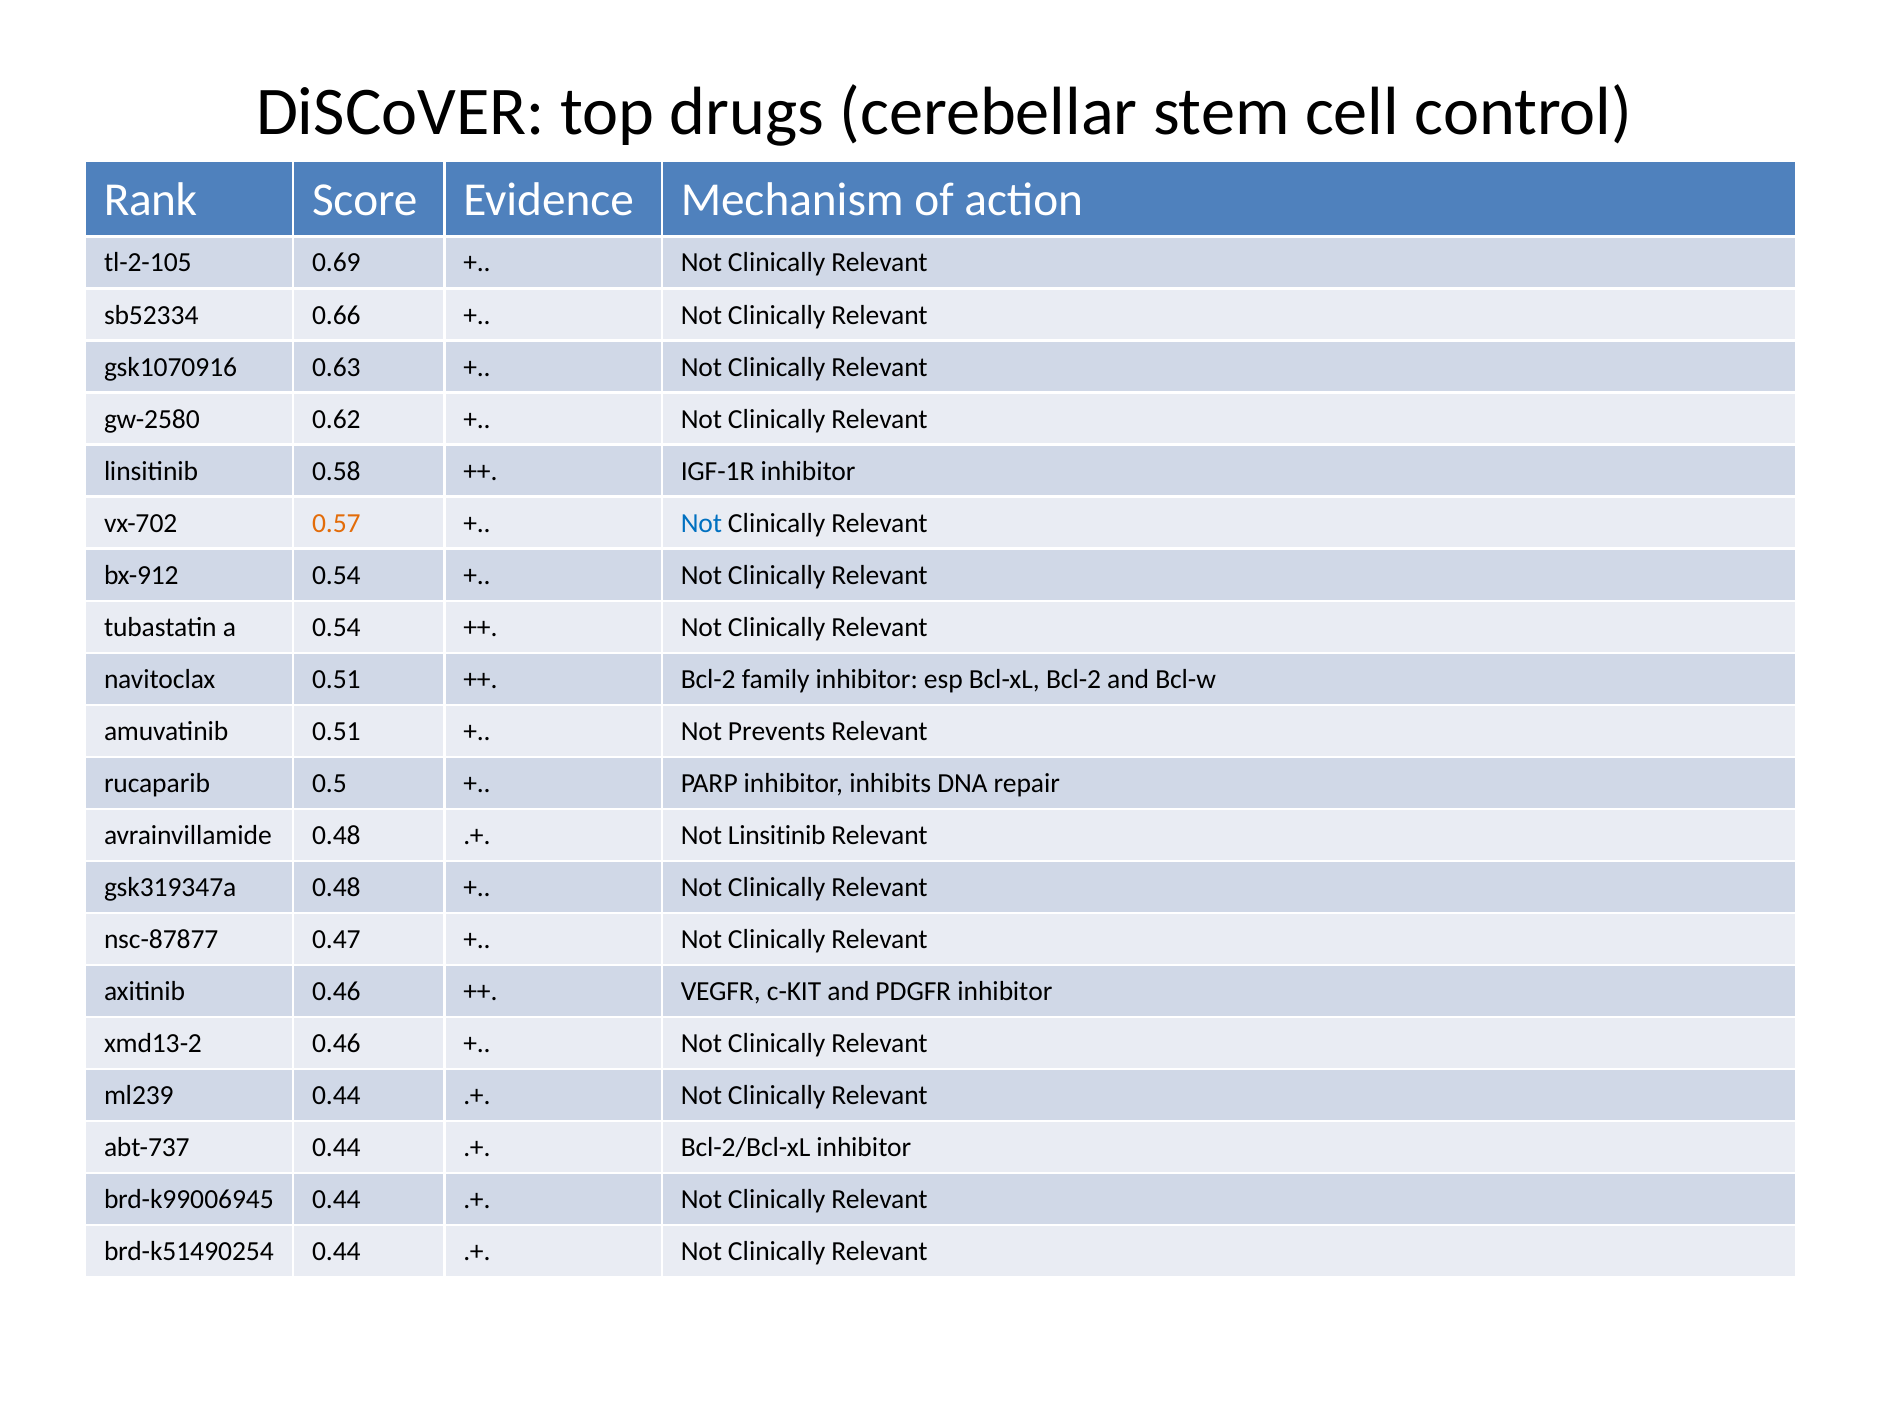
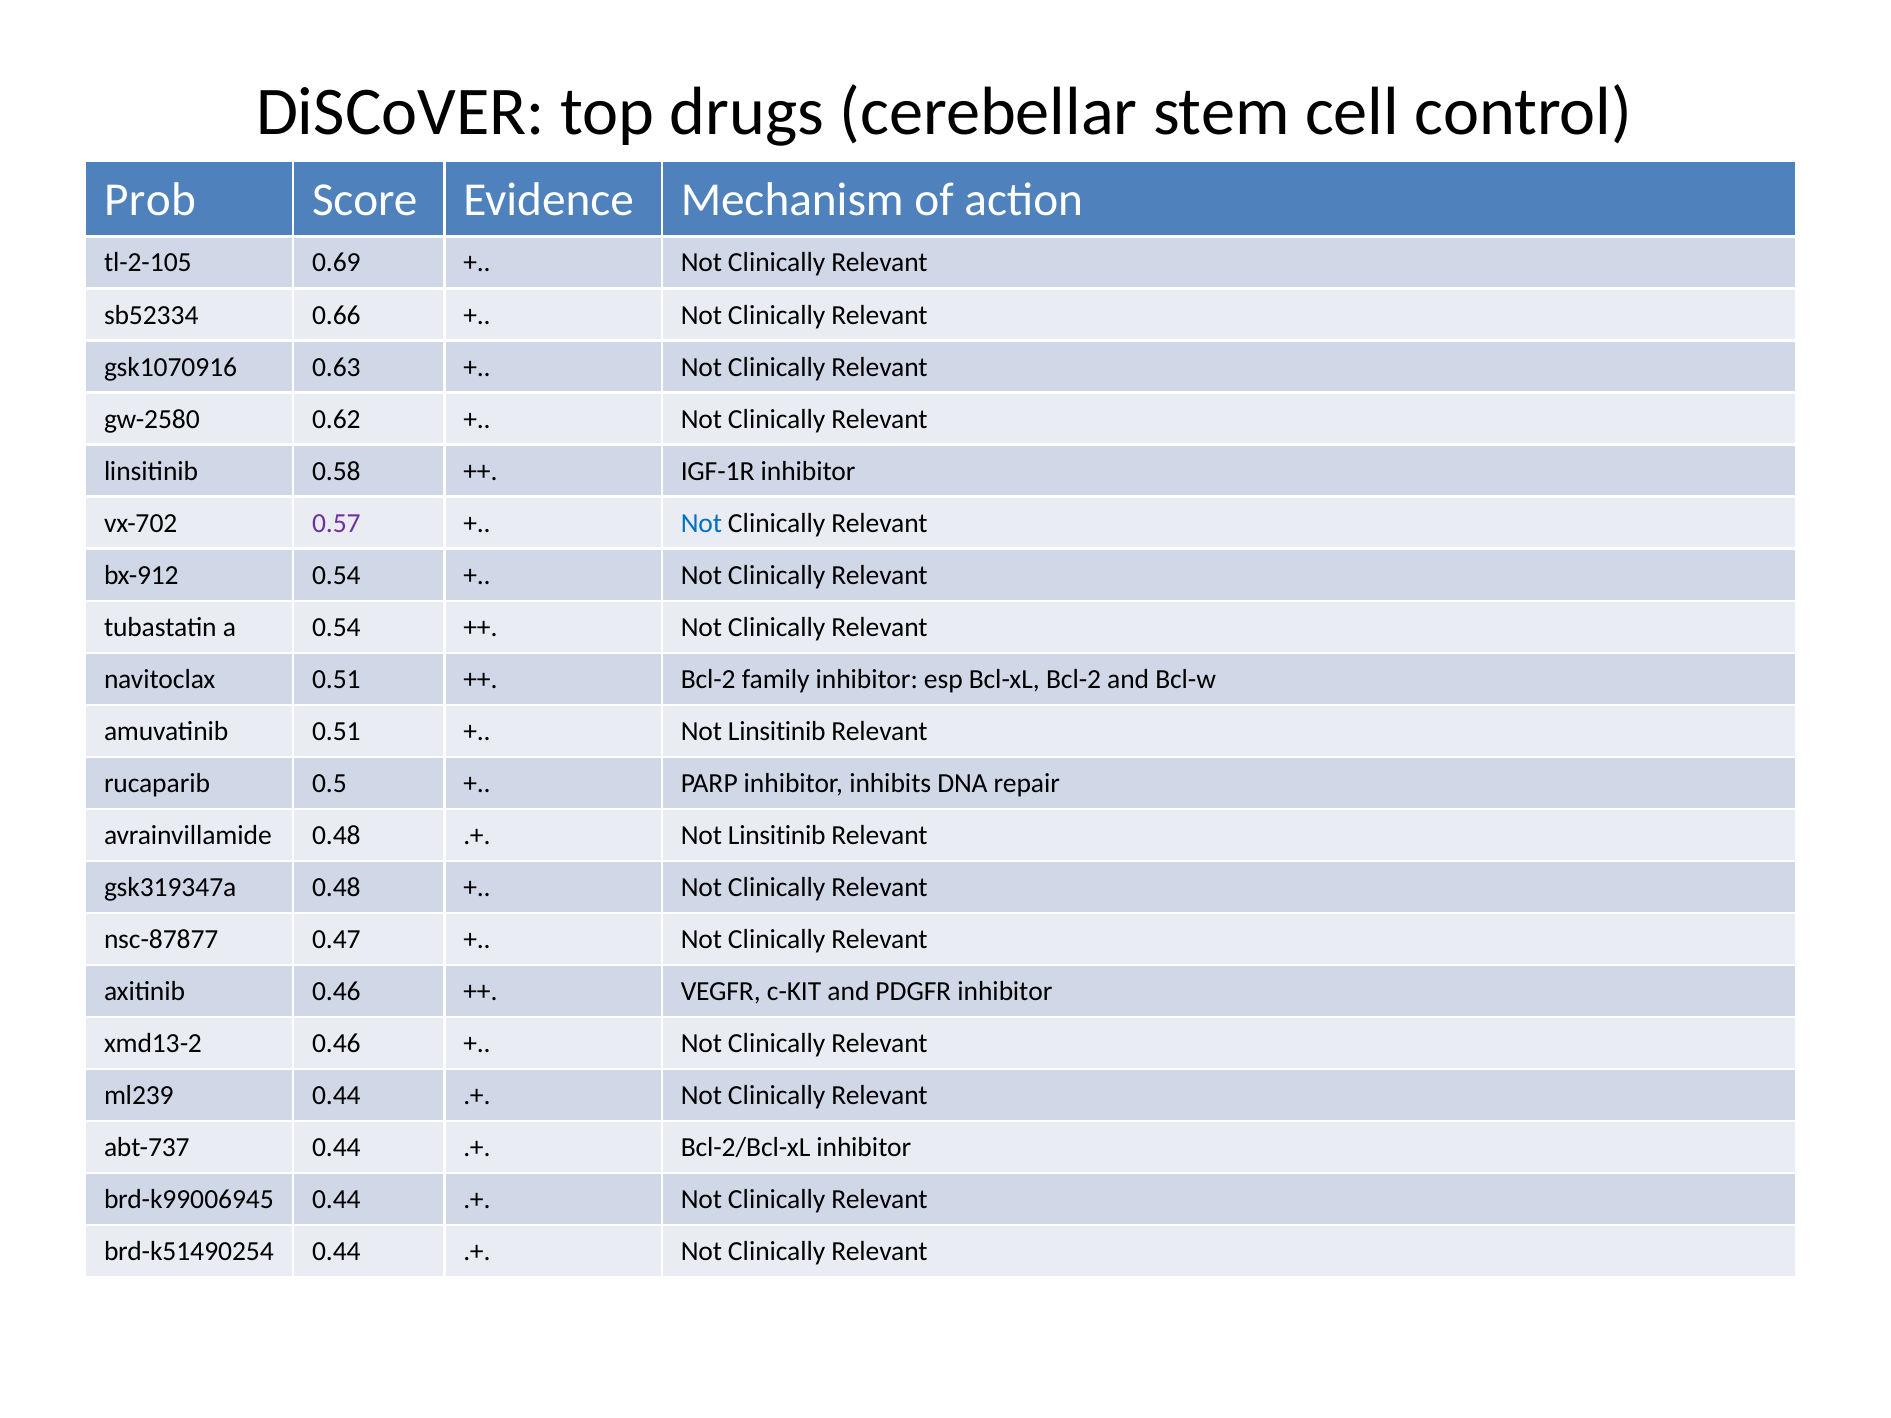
Rank: Rank -> Prob (150, 200)
0.57 colour: orange -> purple (336, 523)
Prevents: Prevents -> Linsitinib (777, 731)
